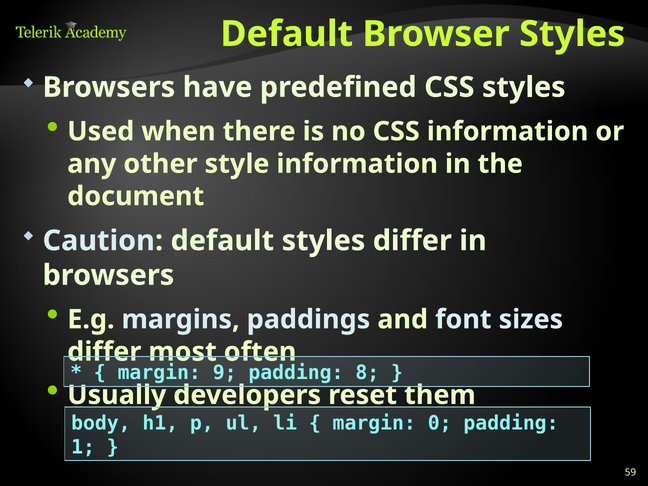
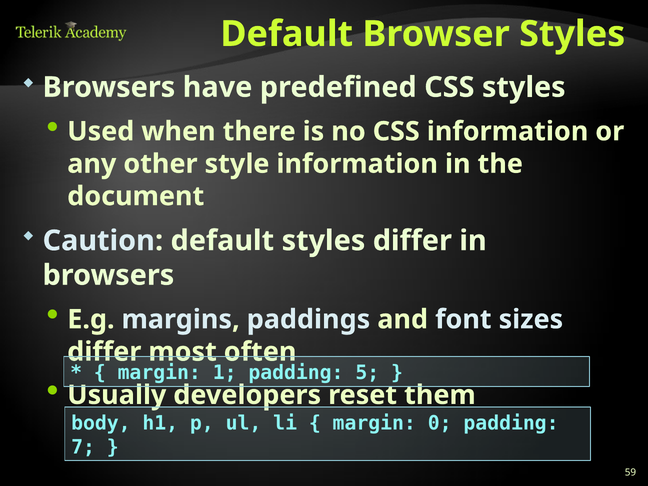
9: 9 -> 1 (225, 373)
8: 8 -> 5 (367, 373)
1: 1 -> 7 (83, 447)
